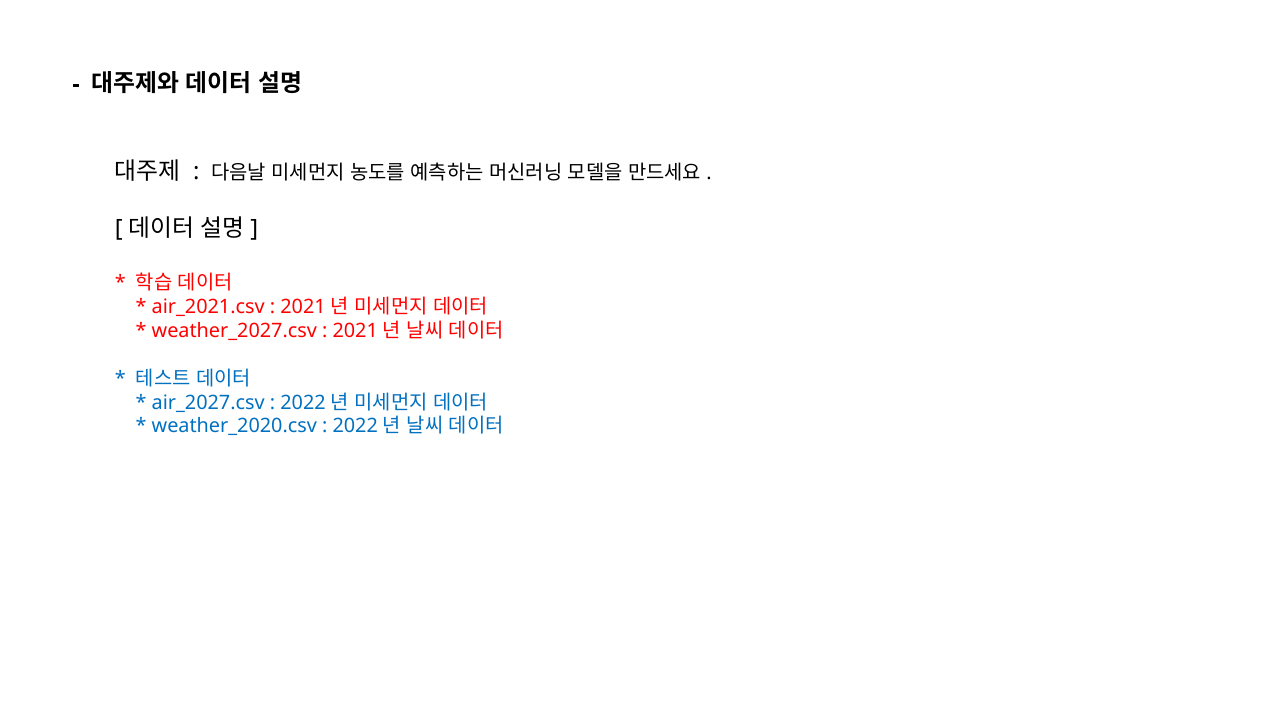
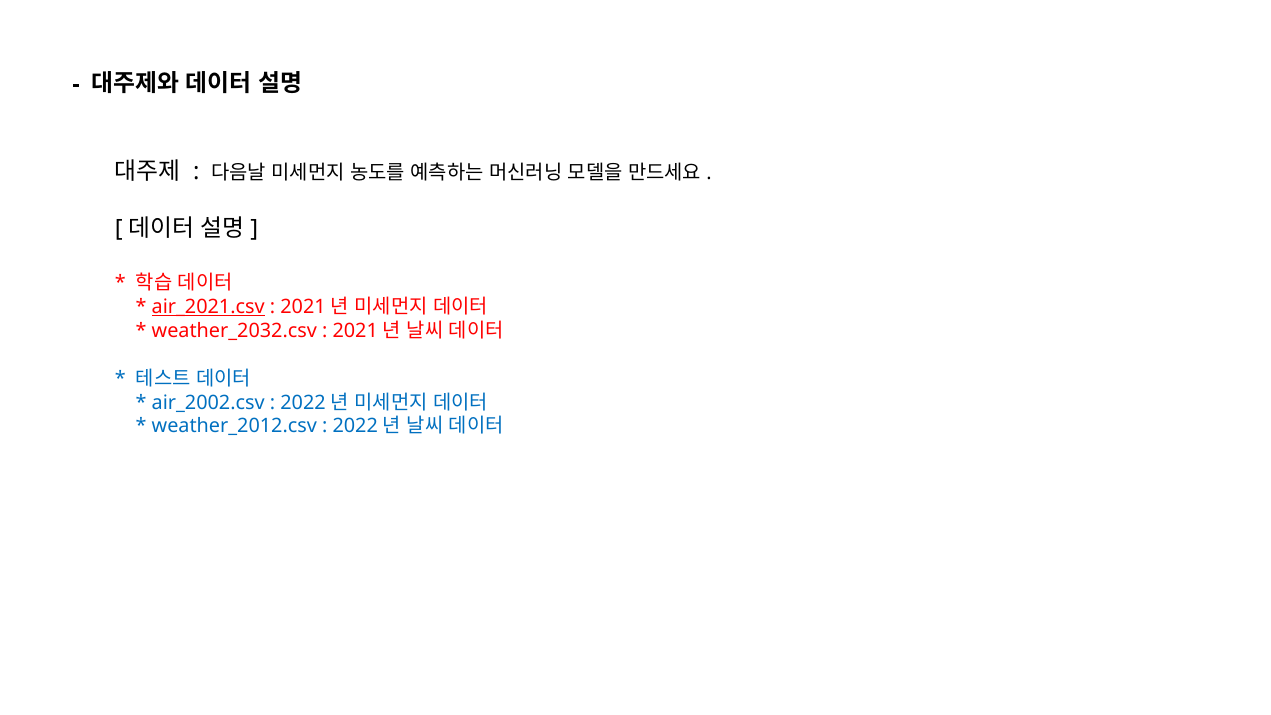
air_2021.csv underline: none -> present (208, 307)
weather_2027.csv: weather_2027.csv -> weather_2032.csv (234, 331)
air_2027.csv: air_2027.csv -> air_2002.csv (208, 403)
weather_2020.csv: weather_2020.csv -> weather_2012.csv (234, 426)
